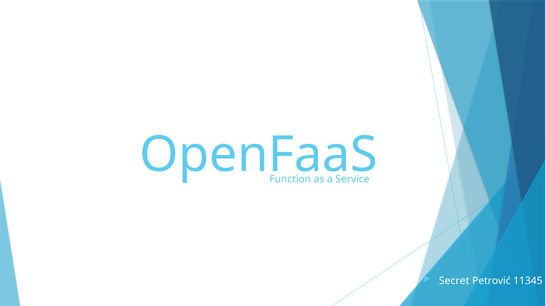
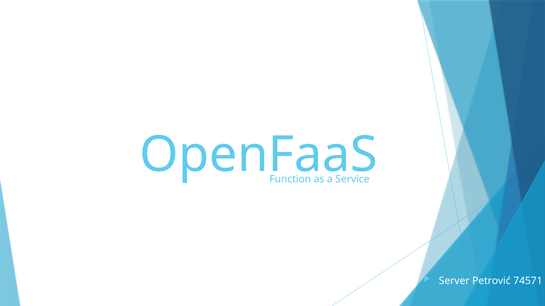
Secret: Secret -> Server (454, 281)
11345: 11345 -> 74571 (528, 281)
